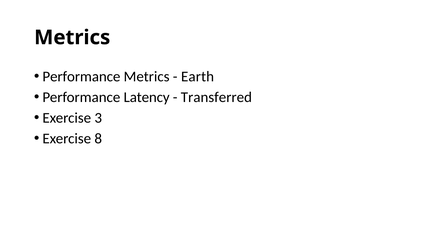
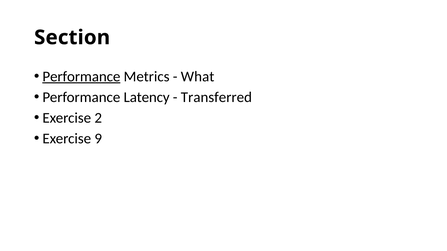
Metrics: Metrics -> Section (72, 38)
Performance underline: none -> present (81, 77)
Earth: Earth -> What (198, 77)
3: 3 -> 2 (98, 118)
8: 8 -> 9 (98, 139)
